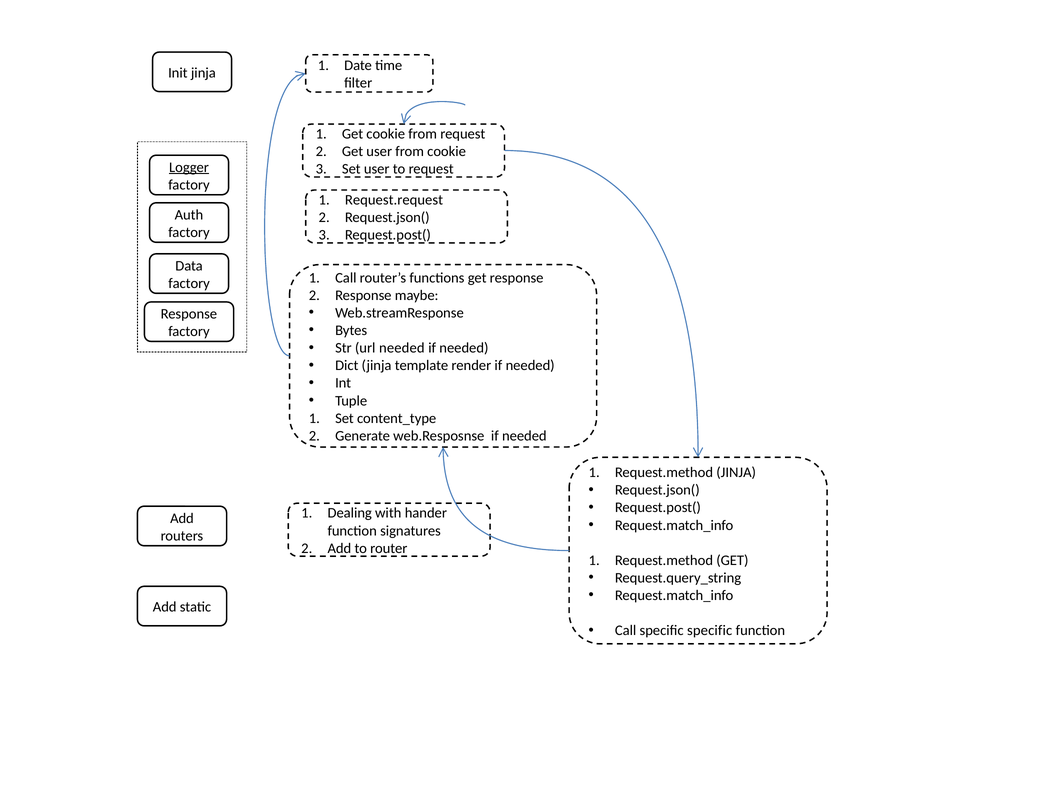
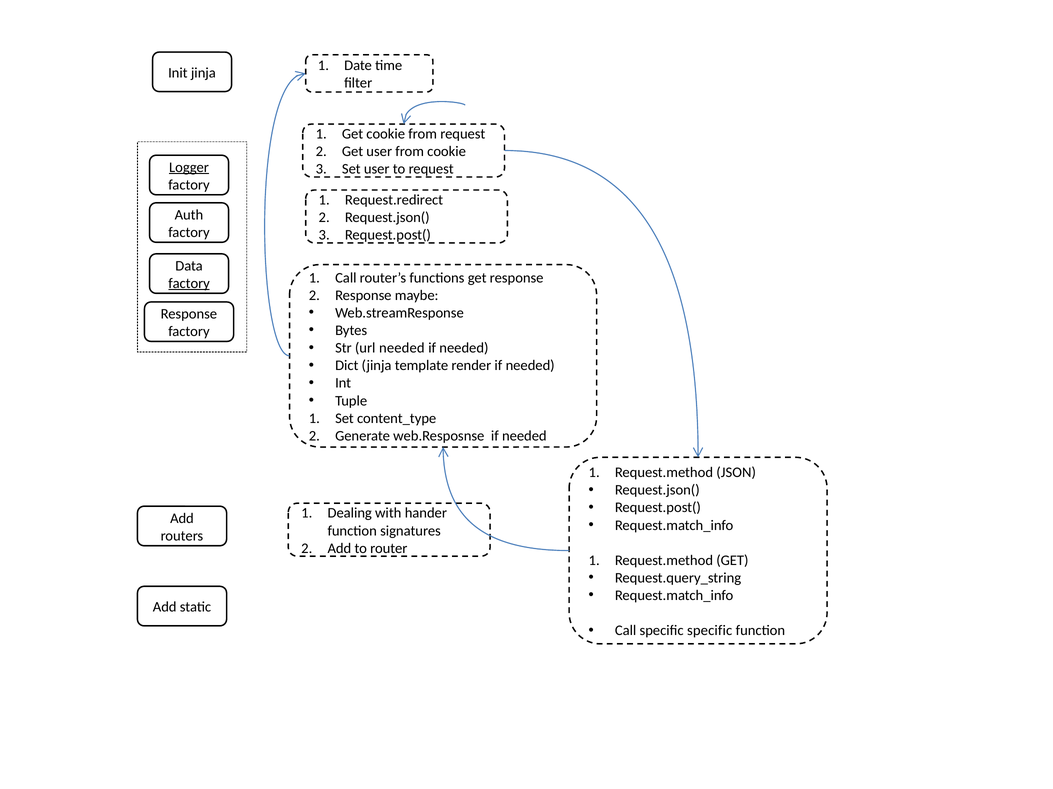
Request.request: Request.request -> Request.redirect (394, 200)
factory underline: none -> present (189, 284)
Request.method JINJA: JINJA -> JSON (736, 473)
